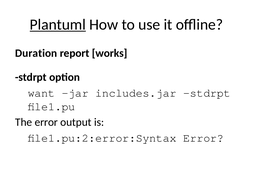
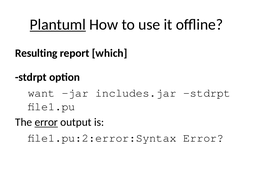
Duration: Duration -> Resulting (36, 53)
works: works -> which (110, 53)
error underline: none -> present (46, 122)
